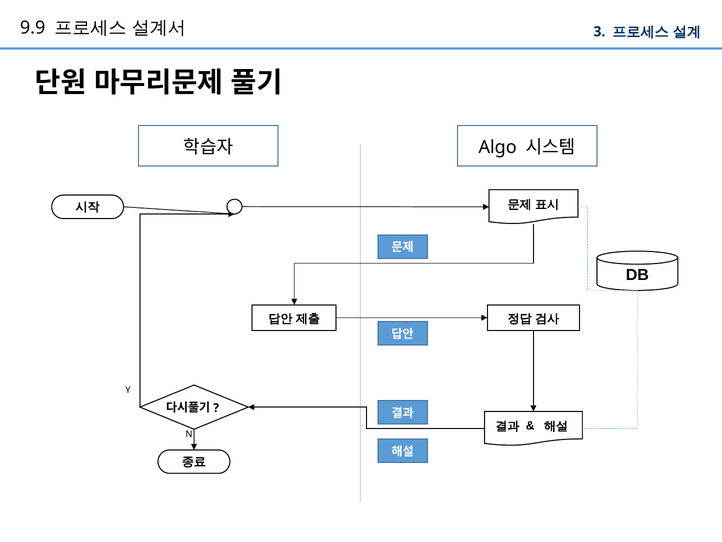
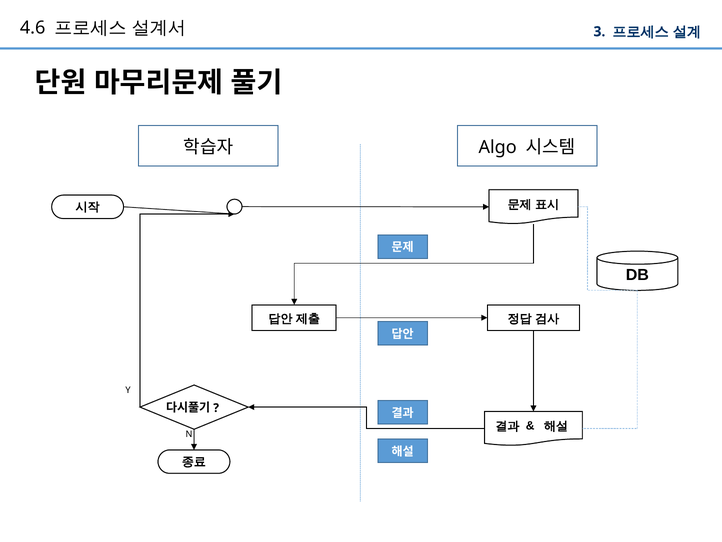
9.9: 9.9 -> 4.6 (33, 28)
